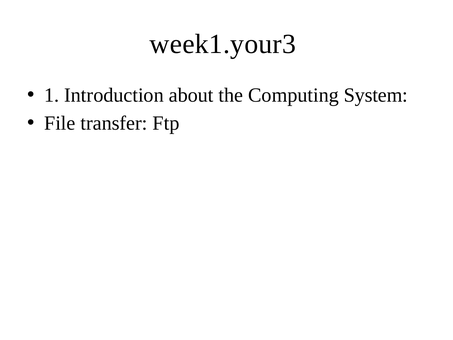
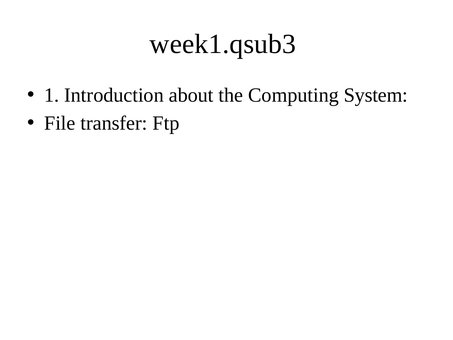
week1.your3: week1.your3 -> week1.qsub3 (223, 44)
